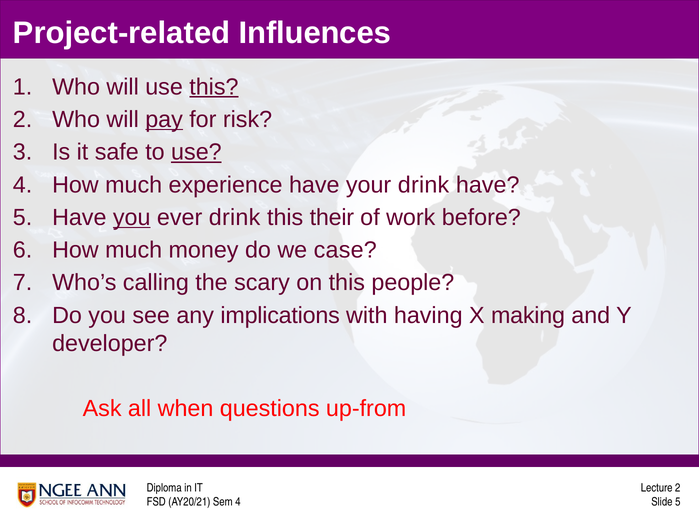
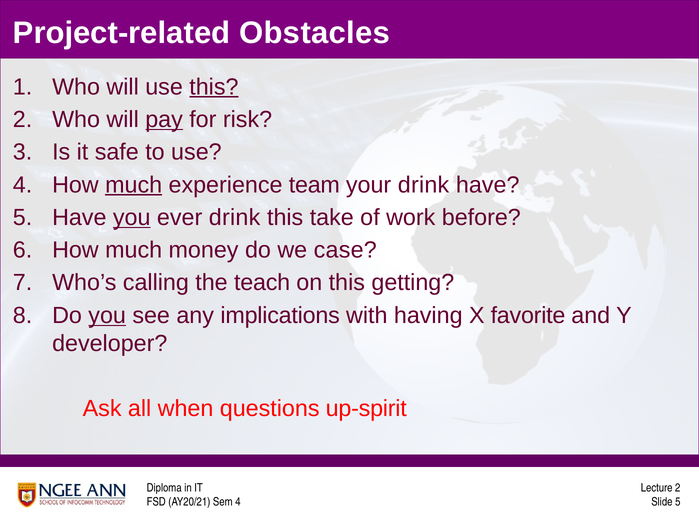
Influences: Influences -> Obstacles (315, 33)
use underline: present -> none (196, 152)
much underline: none -> present (134, 185)
experience have: have -> team (314, 185)
their: their -> take (332, 217)
scary: scary -> teach (262, 282)
people: people -> getting (413, 282)
you underline: none -> present (107, 315)
making: making -> favorite (528, 315)
up-from: up-from -> up-spirit (366, 408)
